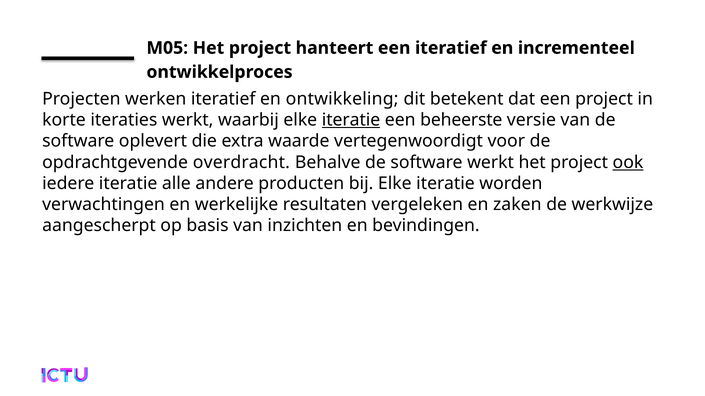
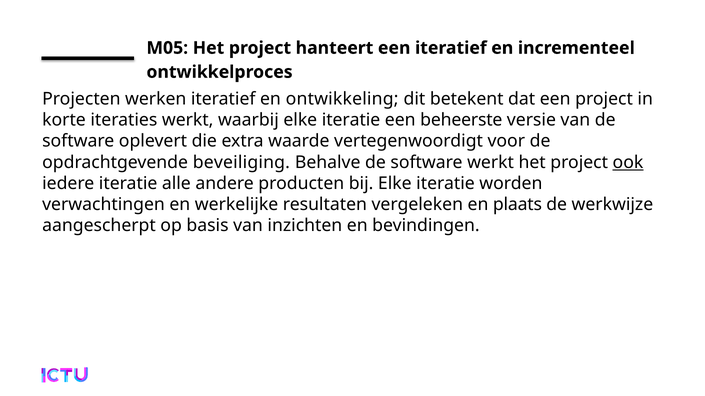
iteratie underline: present -> none (351, 120)
overdracht: overdracht -> beveiliging (241, 162)
zaken: zaken -> plaats (517, 205)
